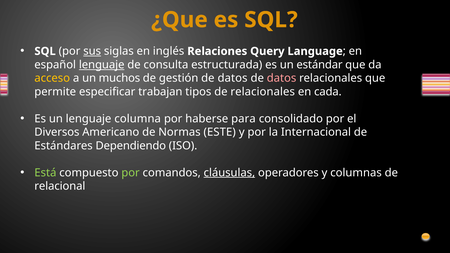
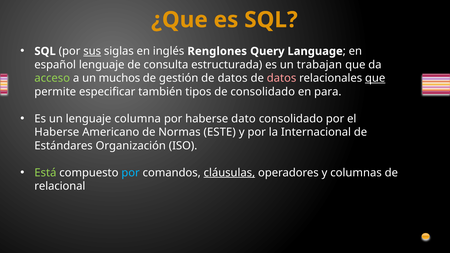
Relaciones: Relaciones -> Renglones (217, 51)
lenguaje underline: present -> none (102, 65)
estándar: estándar -> trabajan (319, 65)
acceso colour: yellow -> light green (52, 78)
que underline: none -> present (375, 78)
trabajan: trabajan -> también (160, 92)
de relacionales: relacionales -> consolidado (263, 92)
cada: cada -> para (328, 92)
para: para -> dato (243, 119)
Diversos: Diversos -> Haberse (57, 132)
Dependiendo: Dependiendo -> Organización (131, 146)
por colour: light green -> light blue (131, 173)
